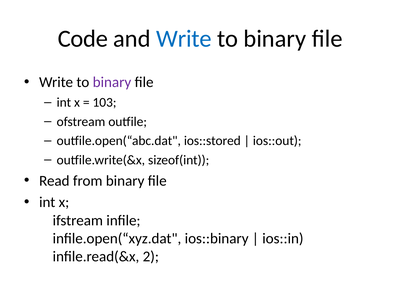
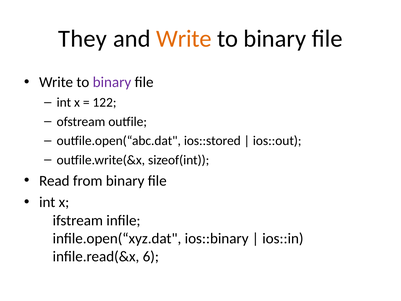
Code: Code -> They (83, 39)
Write colour: blue -> orange (184, 39)
103: 103 -> 122 (104, 102)
2: 2 -> 6 (151, 256)
